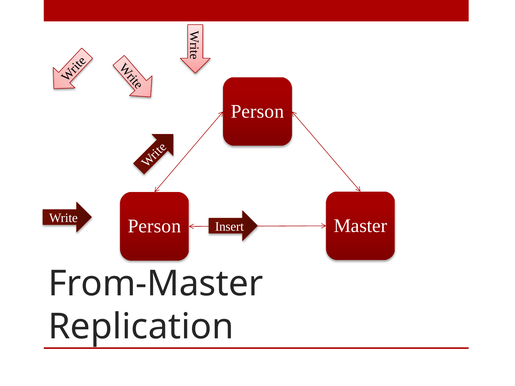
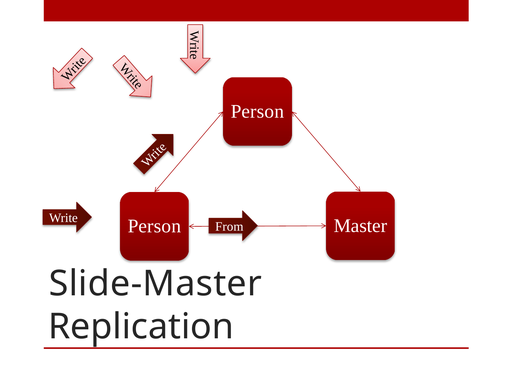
Insert: Insert -> From (229, 227)
From-Master: From-Master -> Slide-Master (155, 284)
